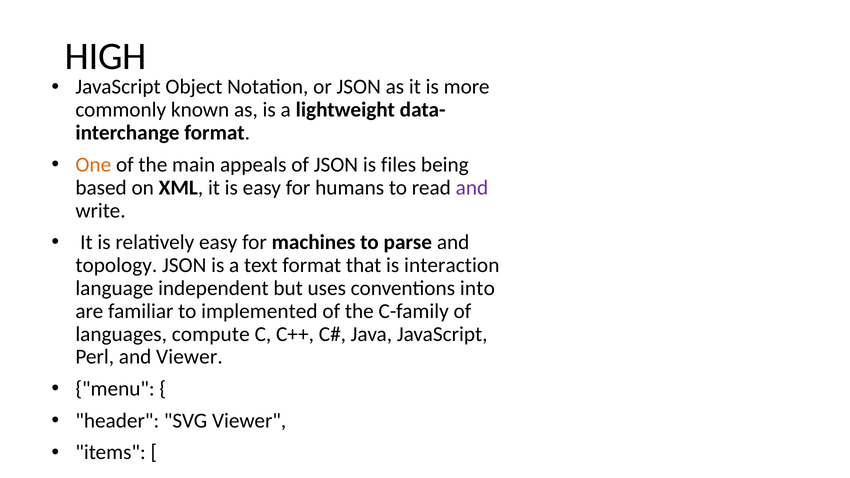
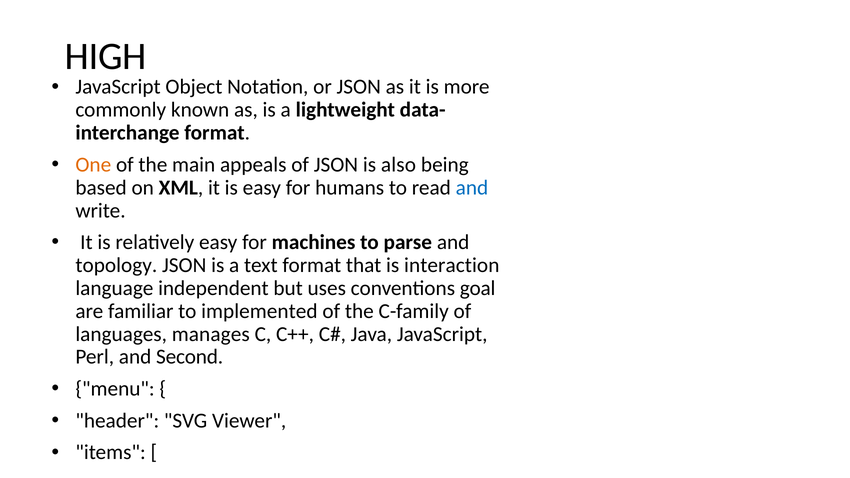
files: files -> also (398, 165)
and colour: purple -> blue (472, 188)
into: into -> goal (478, 288)
compute: compute -> manages (211, 334)
and Viewer: Viewer -> Second (190, 357)
